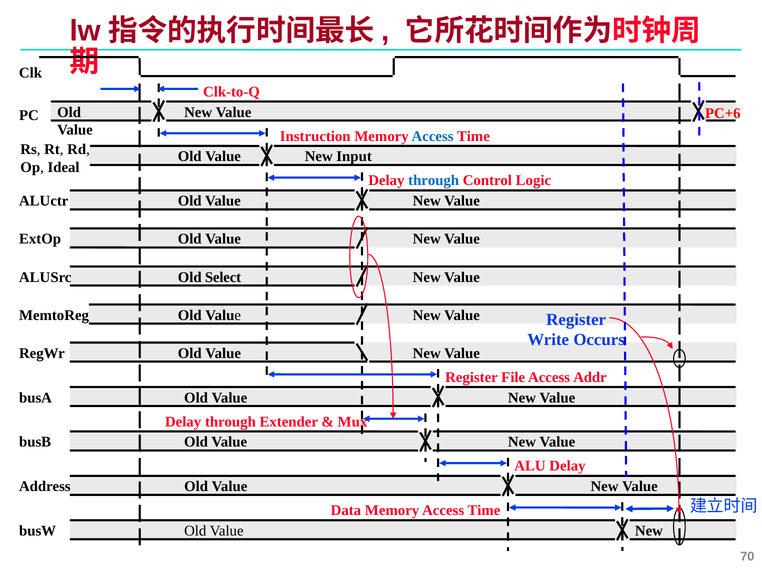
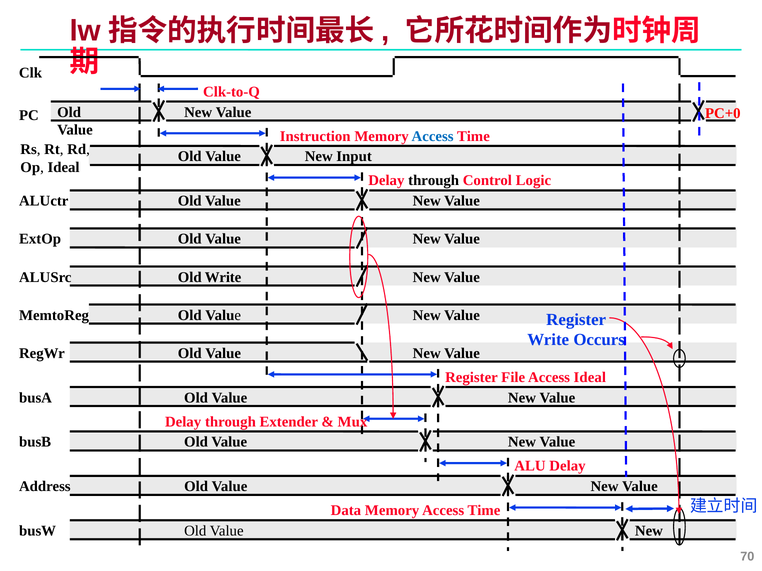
PC+6: PC+6 -> PC+0 (723, 113)
through colour: blue -> black (434, 181)
Old Select: Select -> Write (223, 277)
Access Addr: Addr -> Ideal (590, 378)
